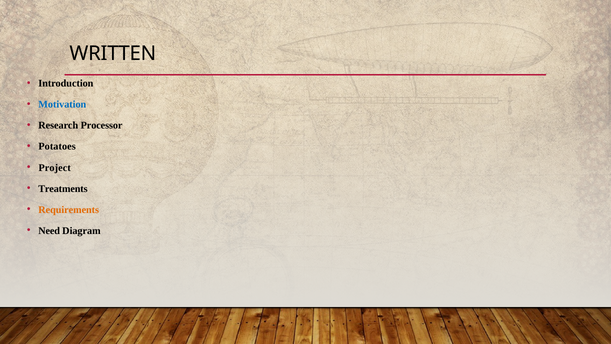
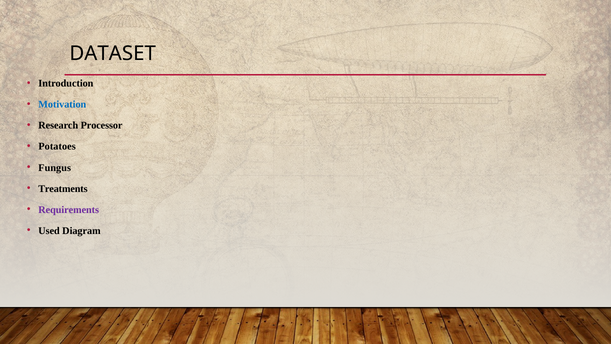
WRITTEN: WRITTEN -> DATASET (113, 53)
Project: Project -> Fungus (55, 167)
Requirements colour: orange -> purple (69, 209)
Need: Need -> Used (49, 230)
